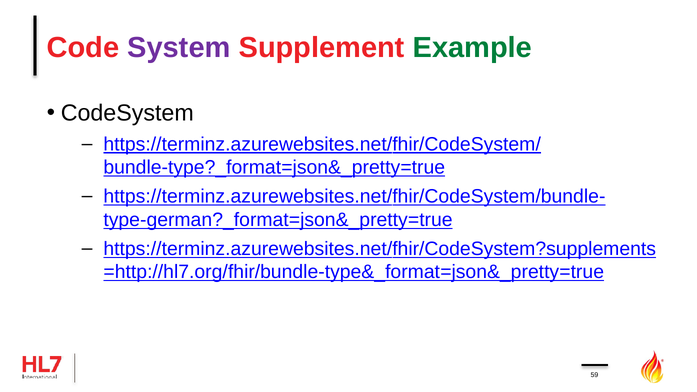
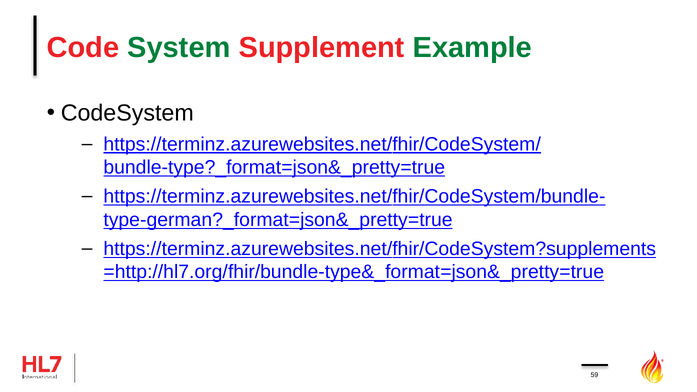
System colour: purple -> green (179, 48)
